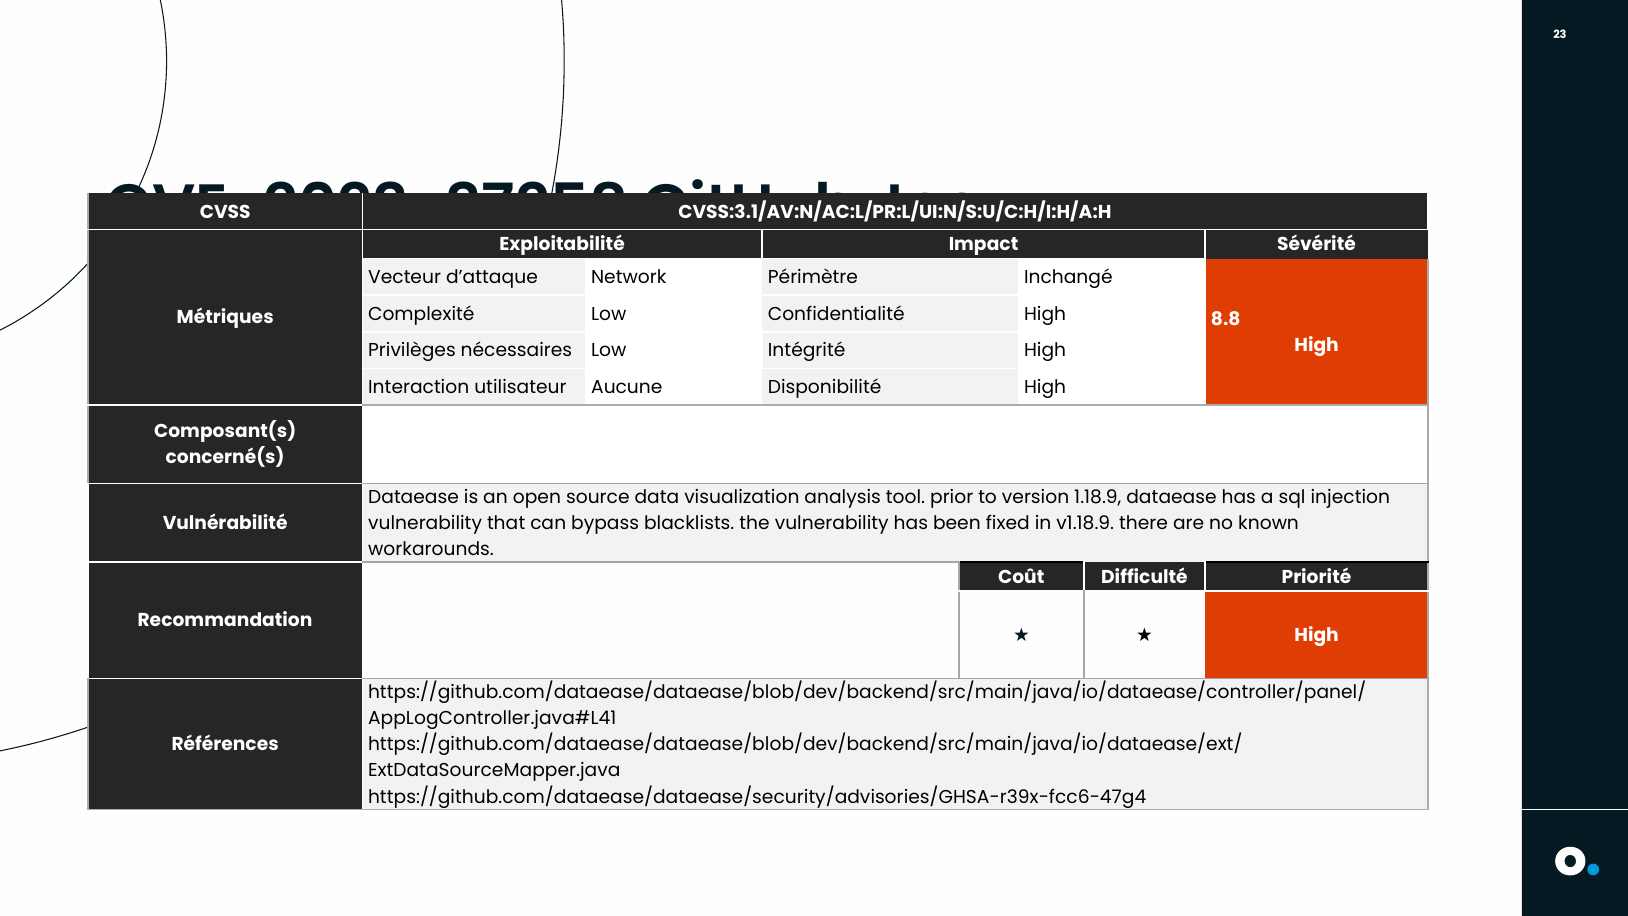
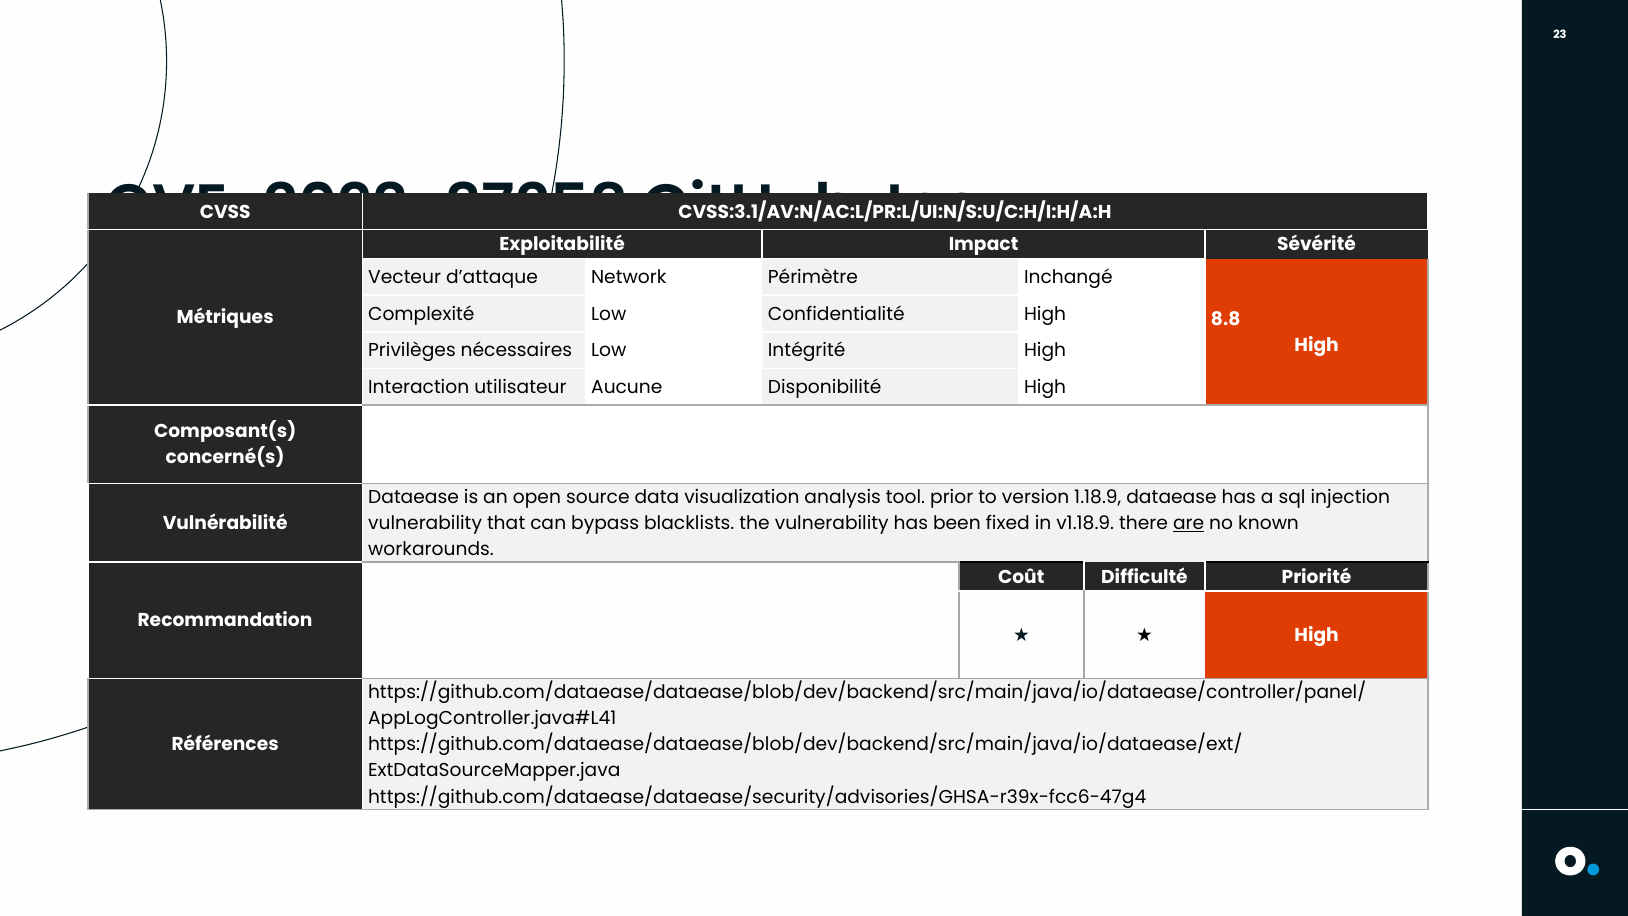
are underline: none -> present (1189, 523)
